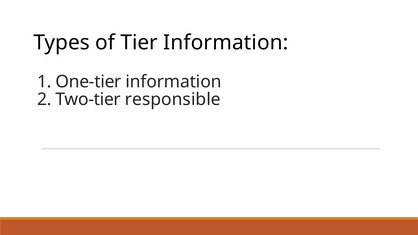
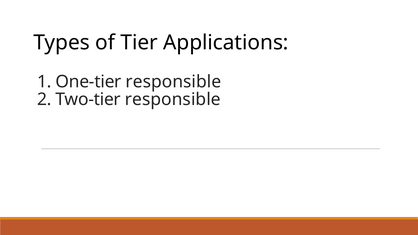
Tier Information: Information -> Applications (226, 43)
One-tier information: information -> responsible (173, 82)
